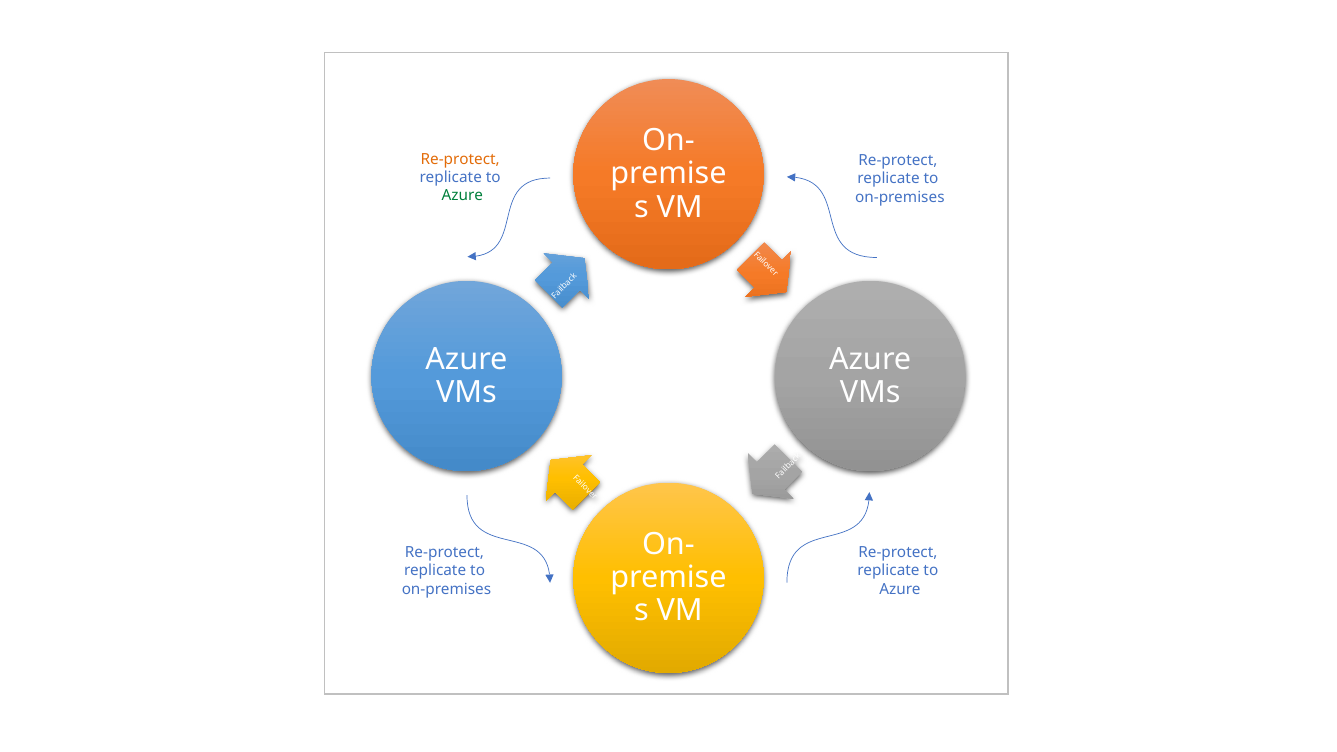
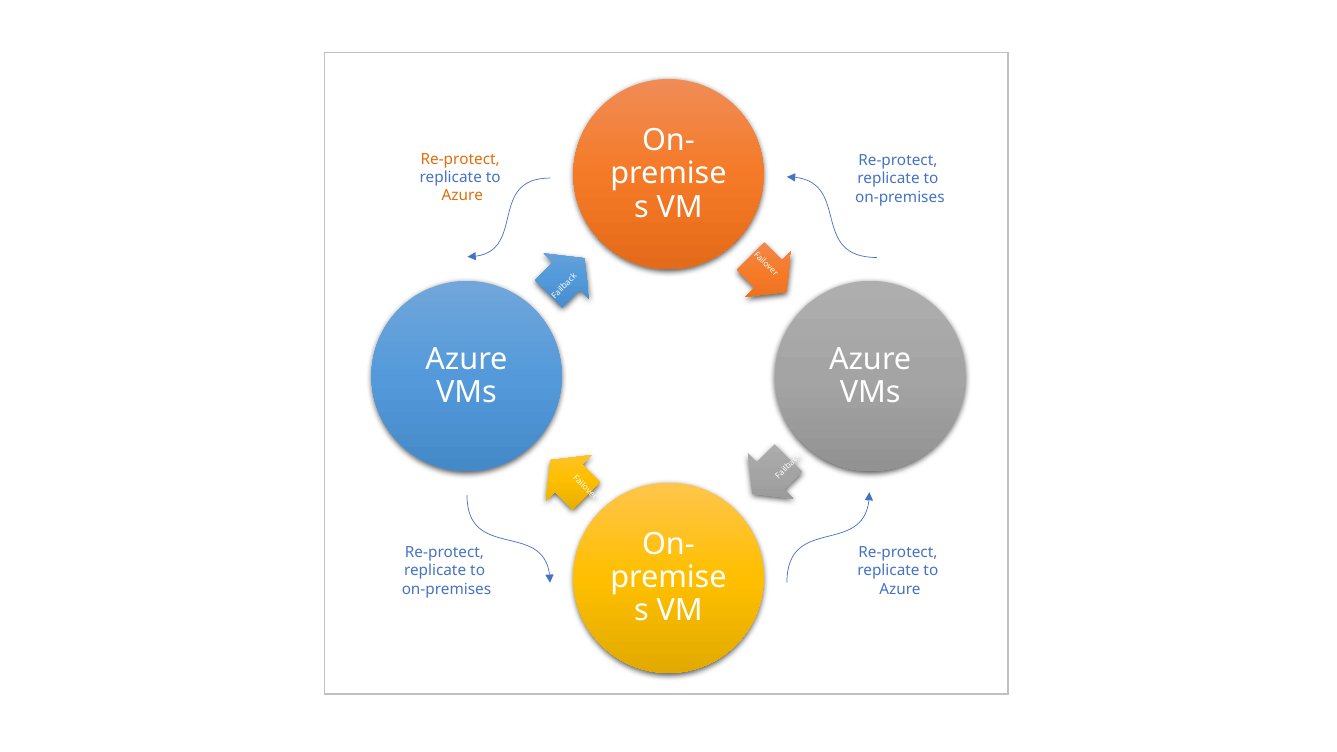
Azure colour: green -> orange (462, 196)
